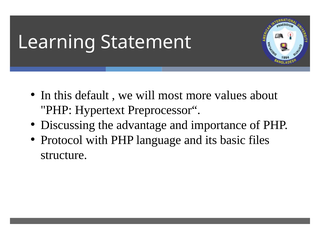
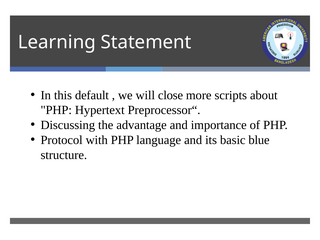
most: most -> close (171, 95)
values: values -> scripts (231, 95)
files: files -> blue (259, 140)
